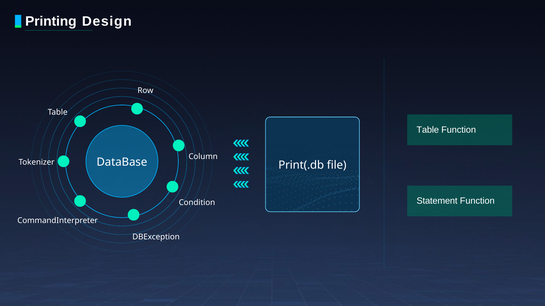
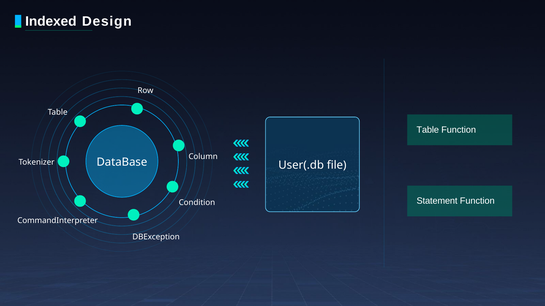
Printing: Printing -> Indexed (51, 21)
Print(.db: Print(.db -> User(.db (301, 165)
